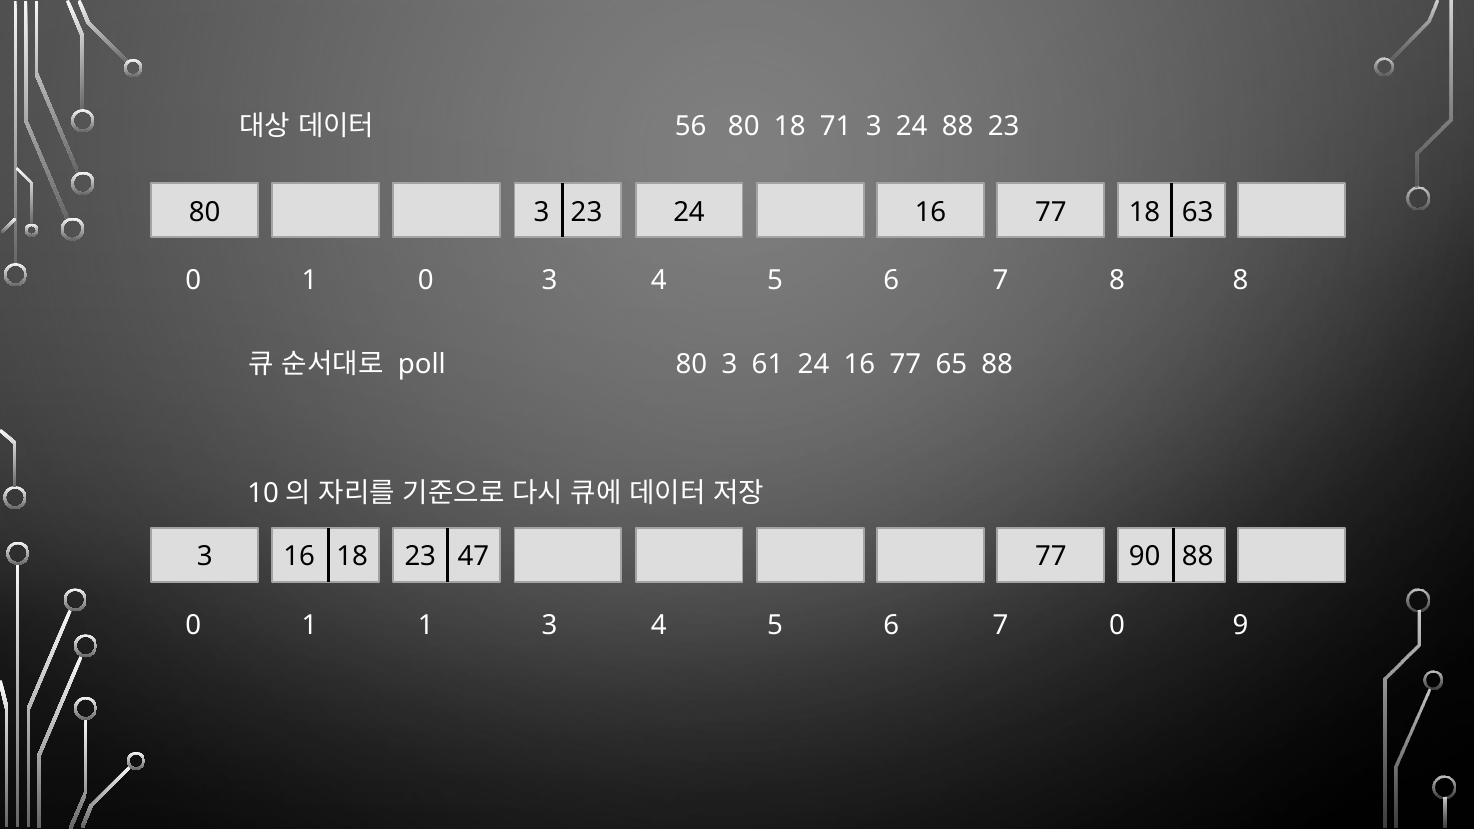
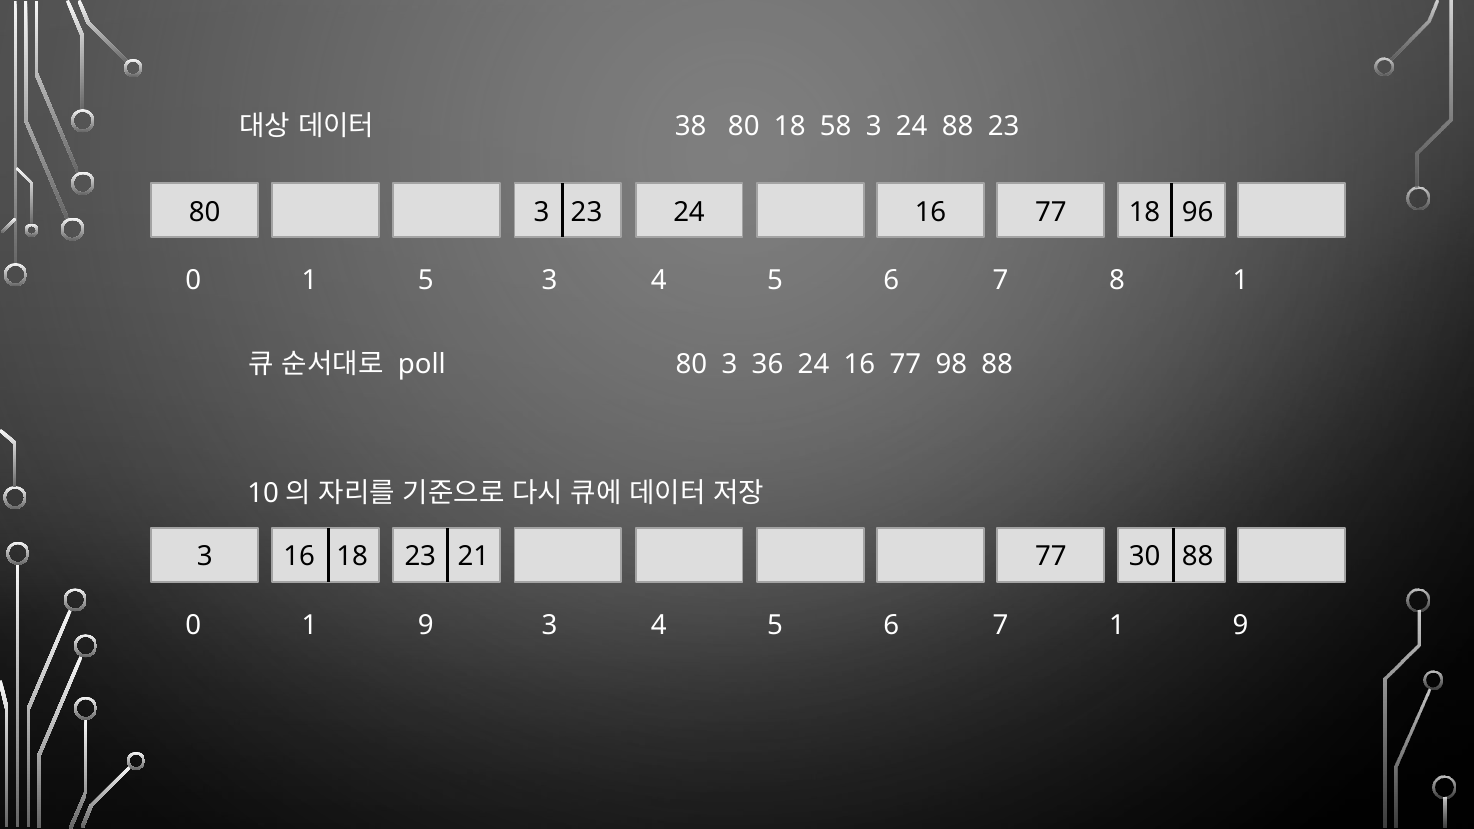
56: 56 -> 38 (691, 127)
71: 71 -> 58 (836, 127)
63: 63 -> 96 (1198, 212)
1 0: 0 -> 5 (426, 280)
8 8: 8 -> 1 (1241, 280)
61: 61 -> 36 (768, 365)
65: 65 -> 98 (951, 365)
47: 47 -> 21 (473, 557)
90: 90 -> 30 (1145, 557)
0 1 1: 1 -> 9 (426, 625)
7 0: 0 -> 1 (1117, 625)
